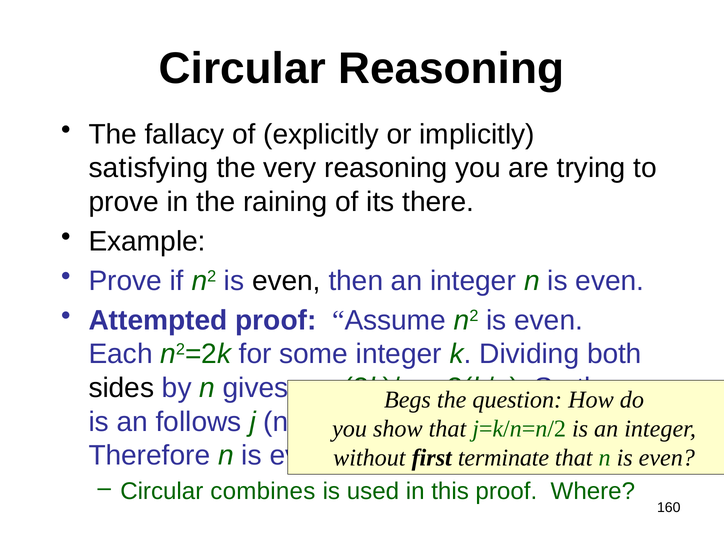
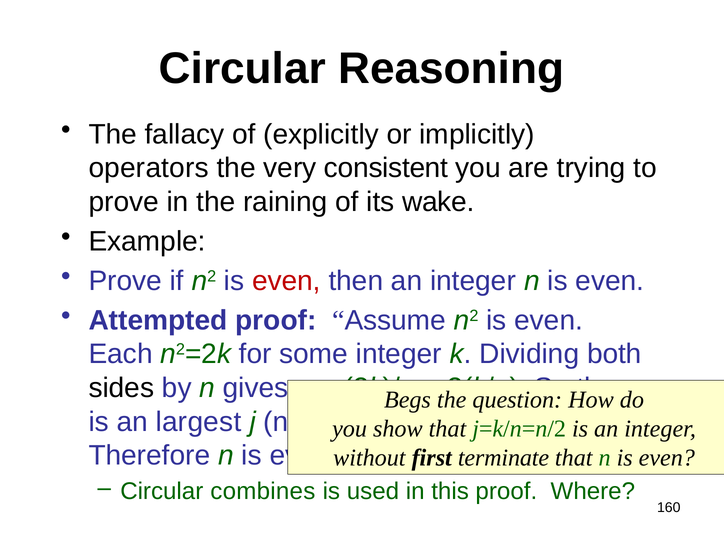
satisfying: satisfying -> operators (149, 168)
very reasoning: reasoning -> consistent (386, 168)
its there: there -> wake (438, 202)
even colour: black -> red (286, 281)
follows: follows -> largest (198, 422)
